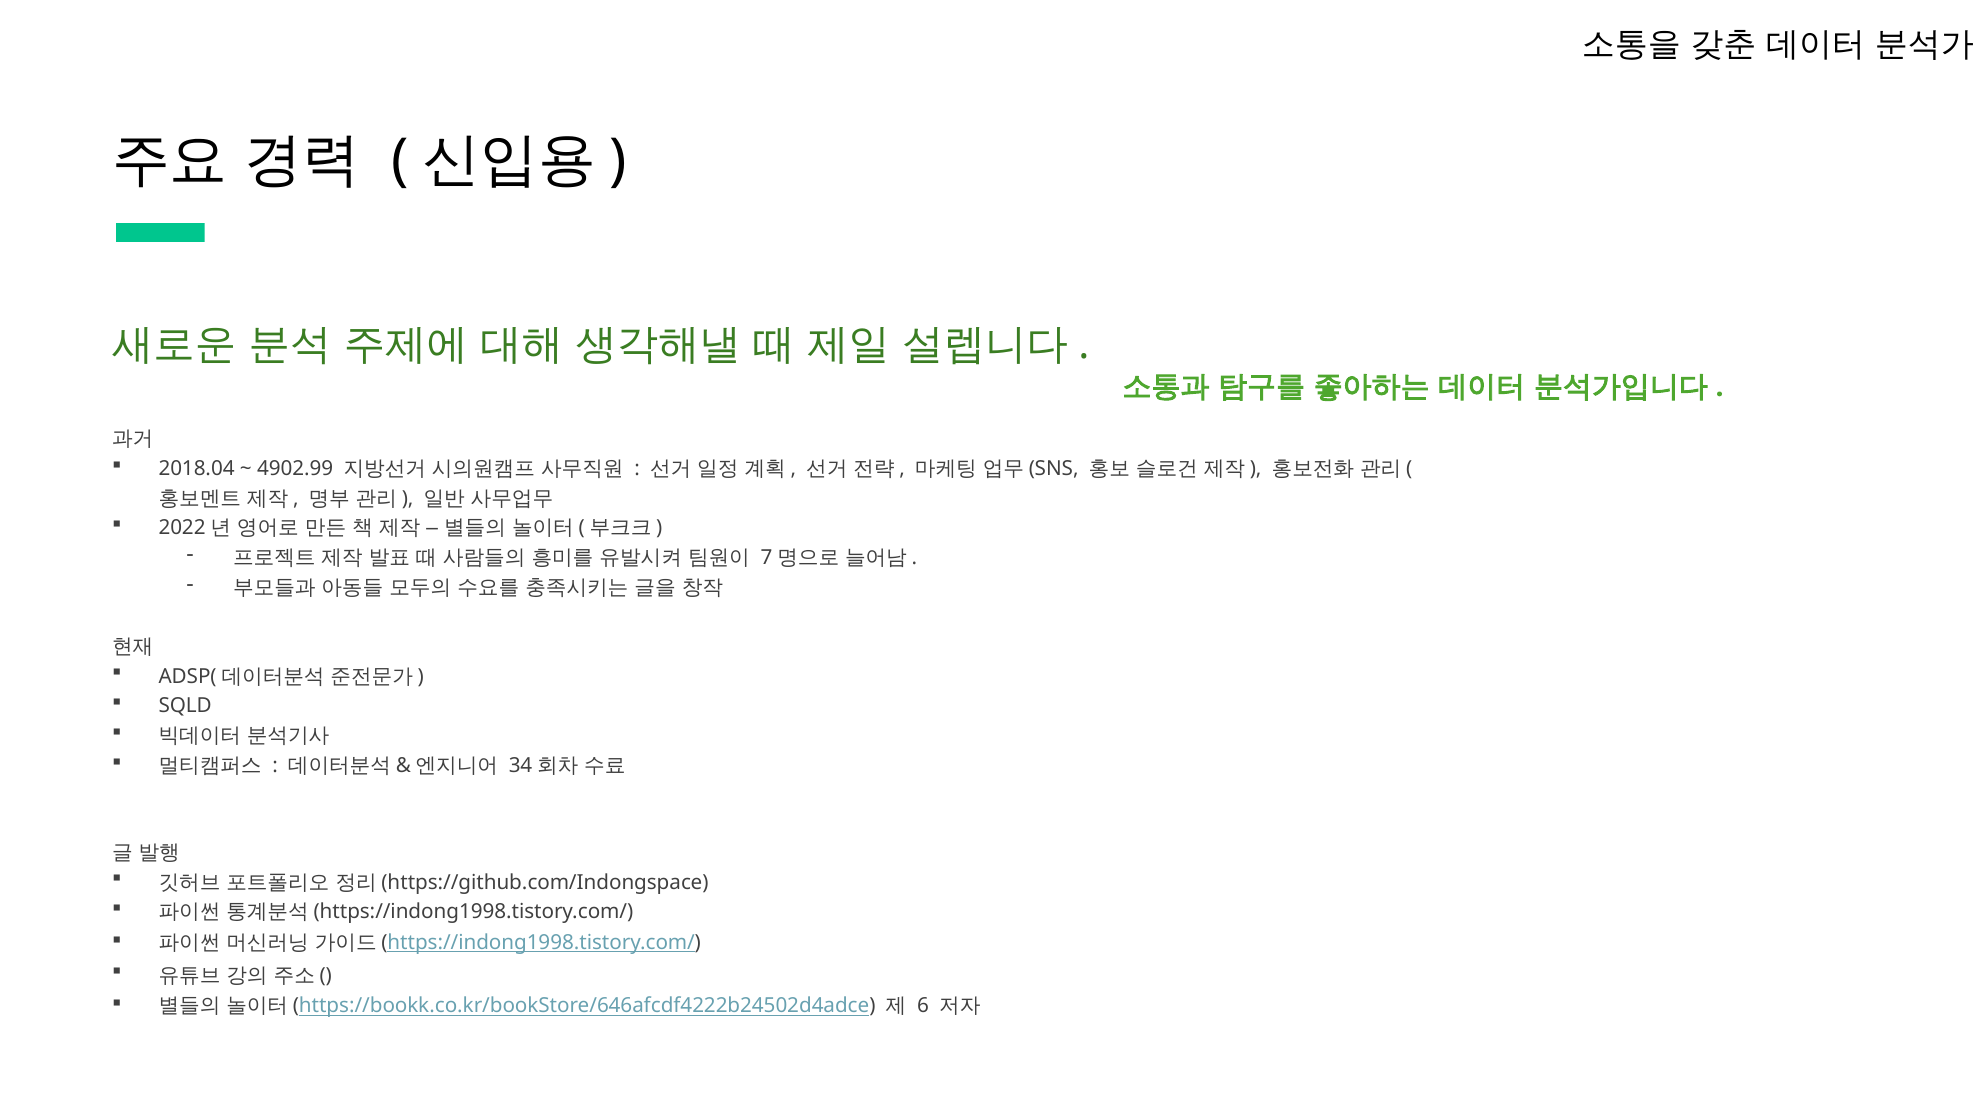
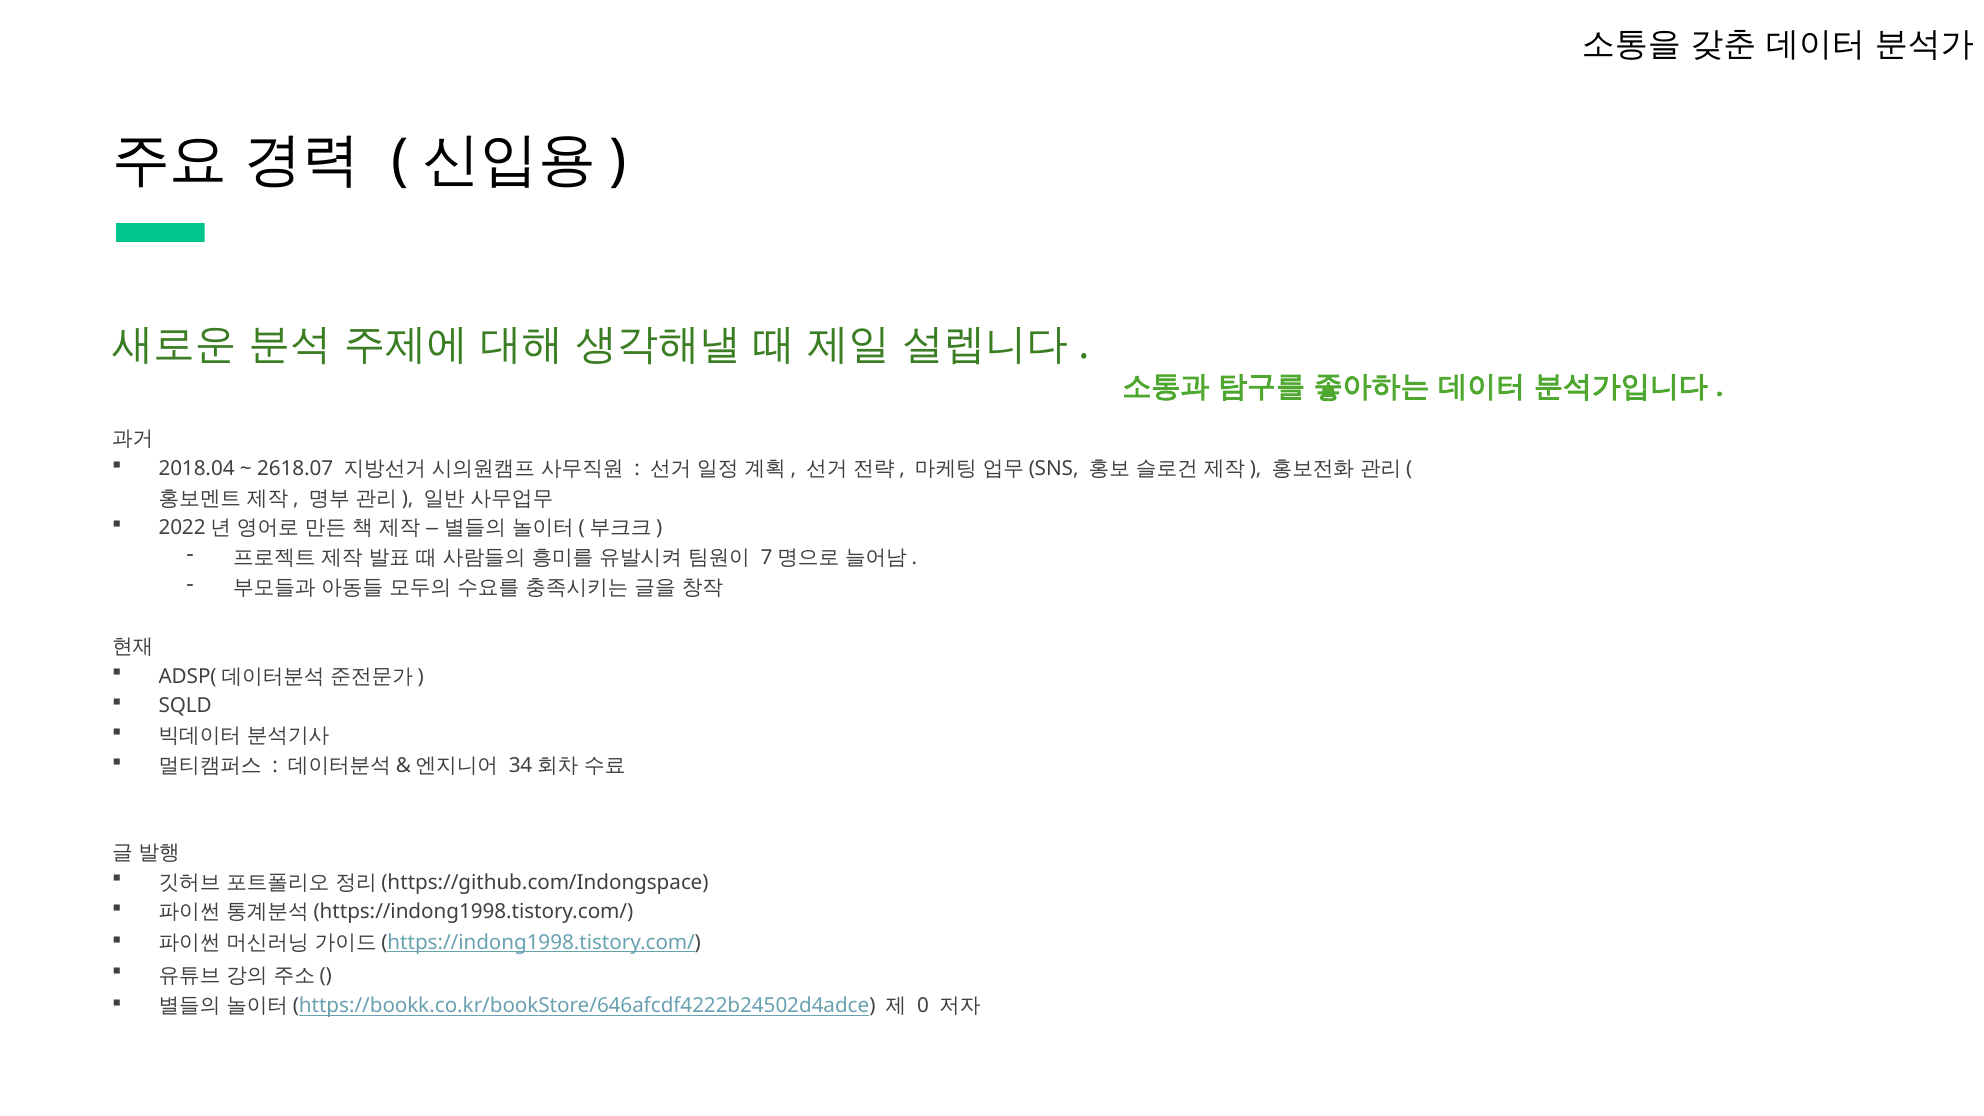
4902.99: 4902.99 -> 2618.07 (295, 469)
6: 6 -> 0 (923, 1006)
